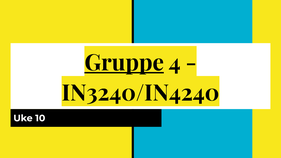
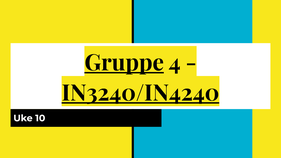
IN3240/IN4240 underline: none -> present (140, 93)
